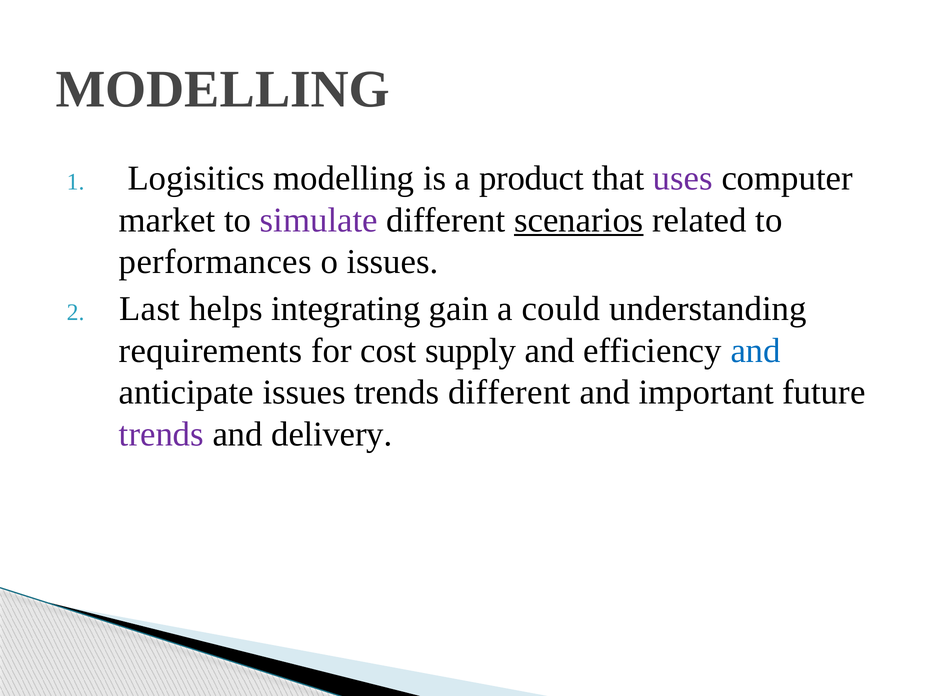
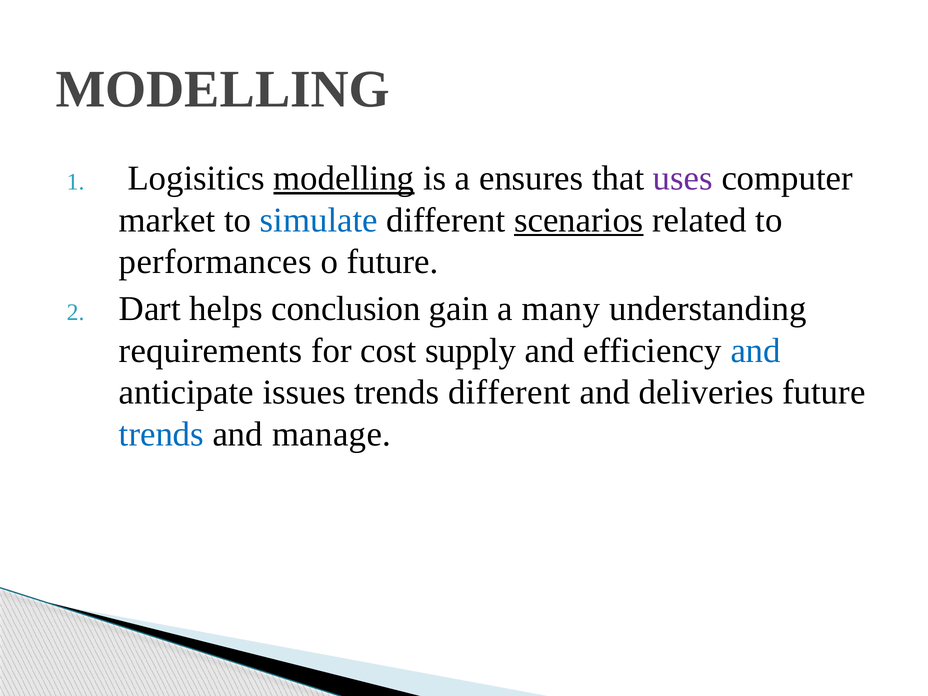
modelling underline: none -> present (344, 178)
product: product -> ensures (531, 178)
simulate colour: purple -> blue (319, 220)
o issues: issues -> future (393, 262)
Last: Last -> Dart (150, 309)
integrating: integrating -> conclusion (346, 309)
could: could -> many (561, 309)
important: important -> deliveries (706, 392)
trends colour: purple -> blue (161, 434)
delivery: delivery -> manage (332, 434)
